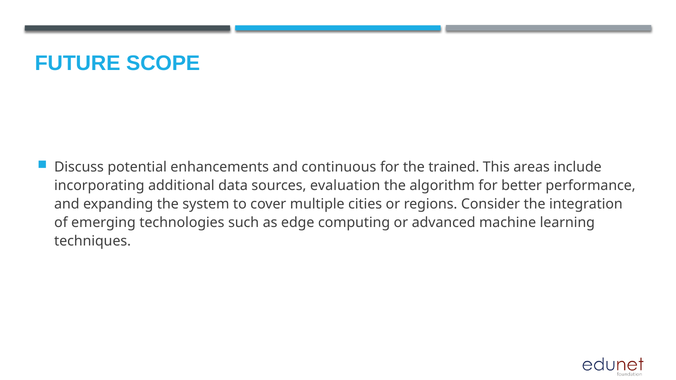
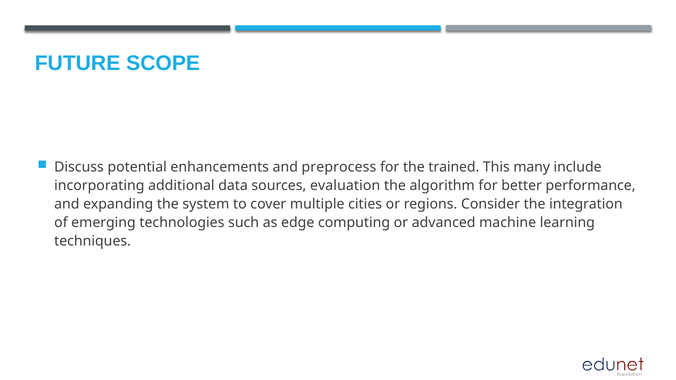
continuous: continuous -> preprocess (339, 167)
areas: areas -> many (532, 167)
